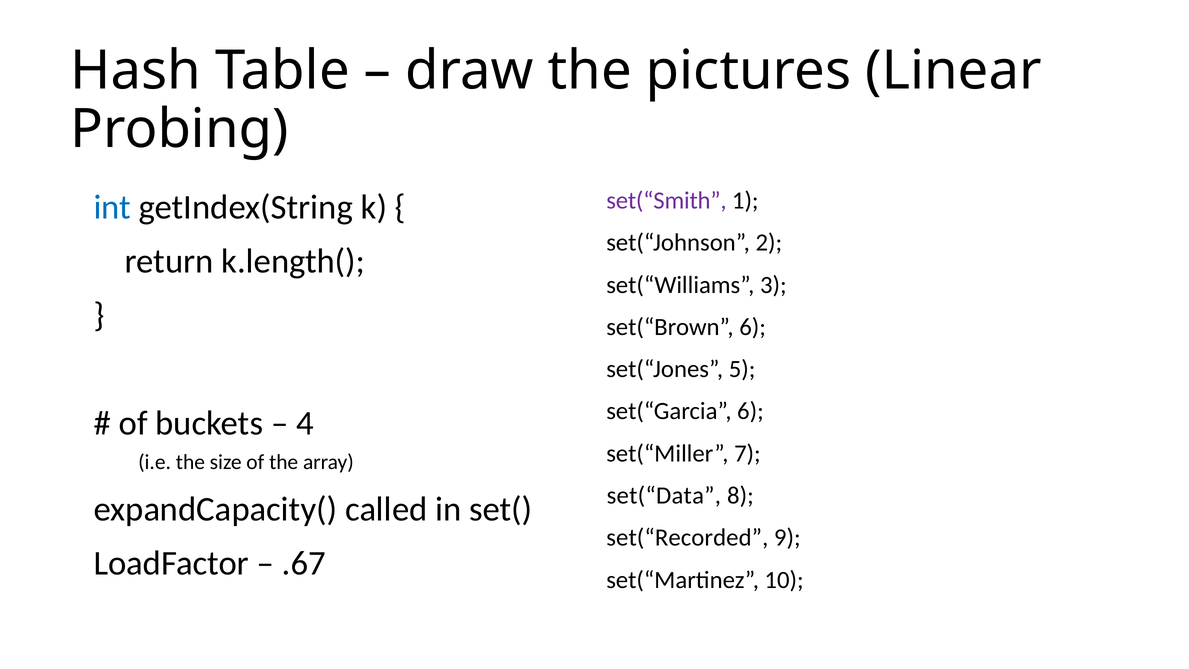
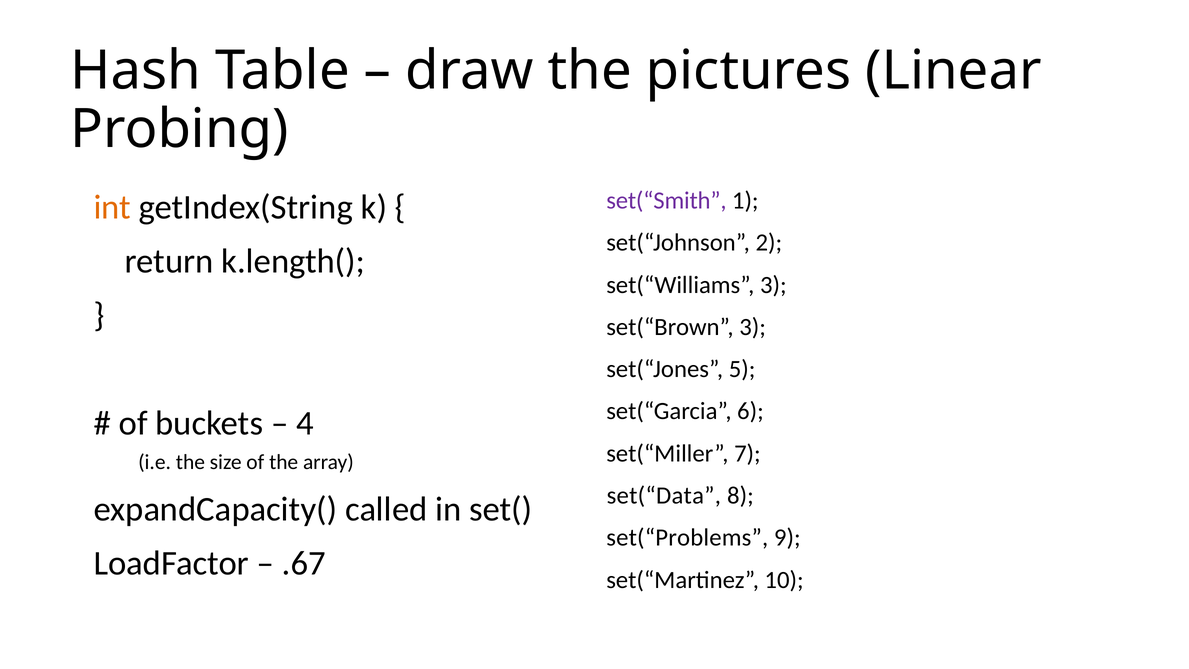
int colour: blue -> orange (112, 207)
set(“Brown 6: 6 -> 3 (753, 327)
set(“Recorded: set(“Recorded -> set(“Problems (687, 538)
